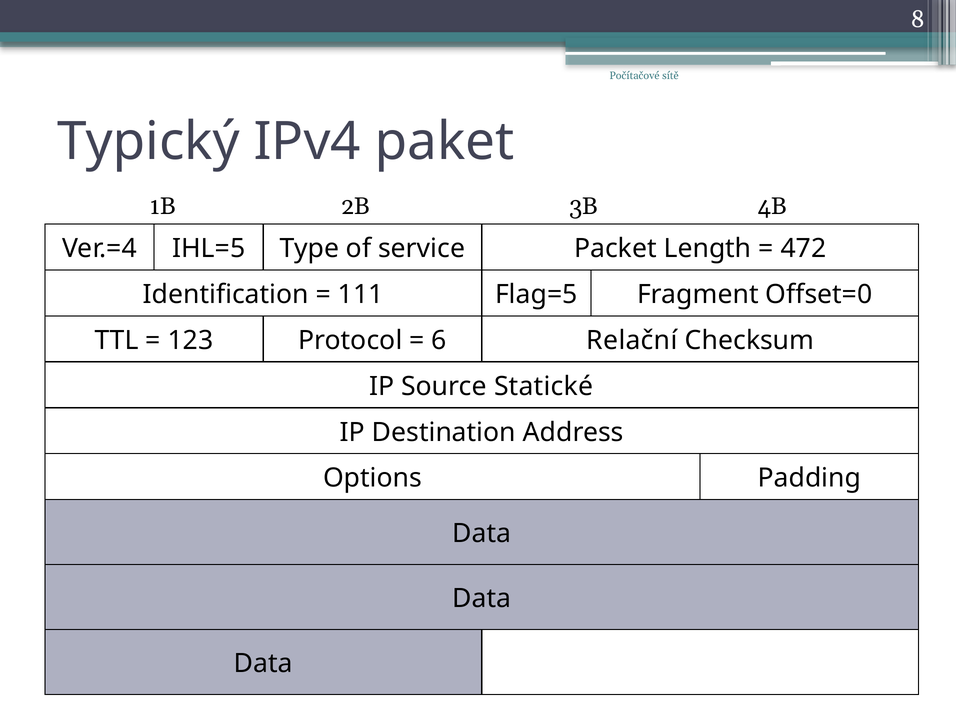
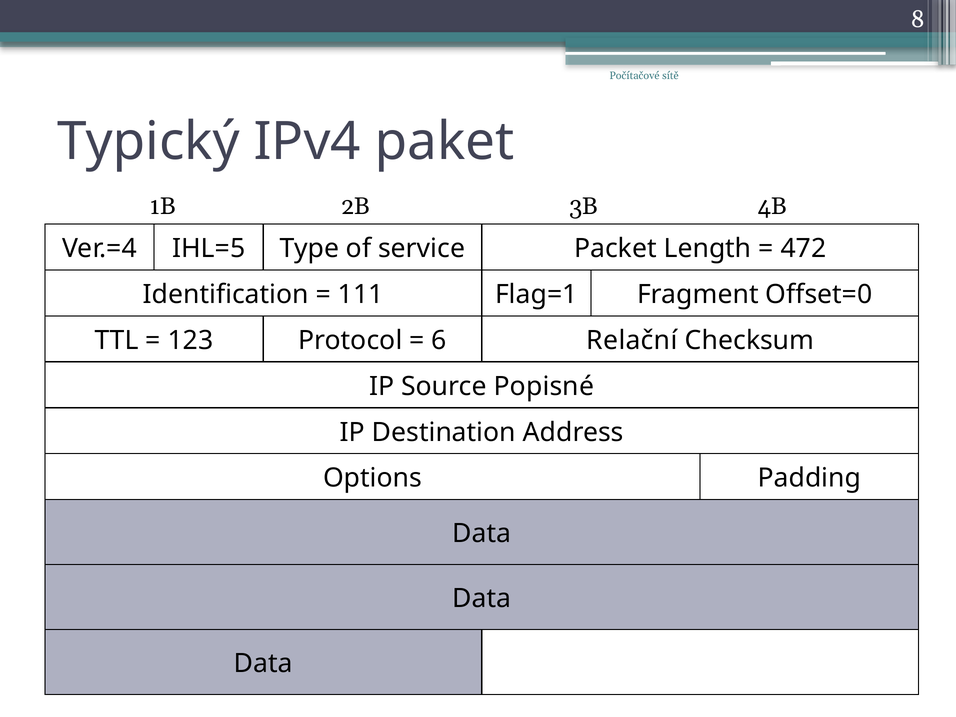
Flag=5: Flag=5 -> Flag=1 (536, 295)
Statické: Statické -> Popisné (544, 386)
